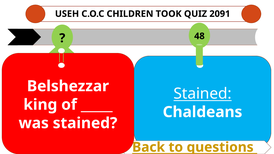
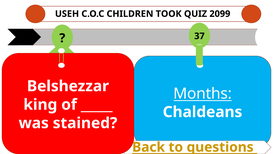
2091: 2091 -> 2099 (220, 14)
48: 48 -> 37 (199, 36)
Stained: Stained -> Months (203, 94)
